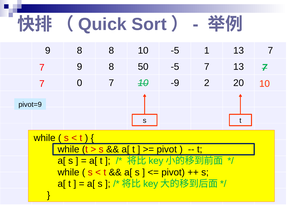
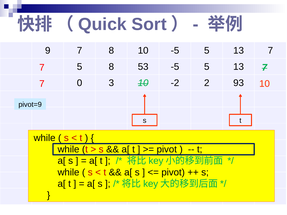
8: 8 -> 7 (80, 51)
10 -5 1: 1 -> 5 (207, 51)
7 9: 9 -> 5 (80, 67)
50: 50 -> 53 (143, 67)
7: 7 -> 5 (207, 67)
0 7: 7 -> 3 (111, 83)
-9: -9 -> -2 (175, 83)
20: 20 -> 93 (239, 83)
